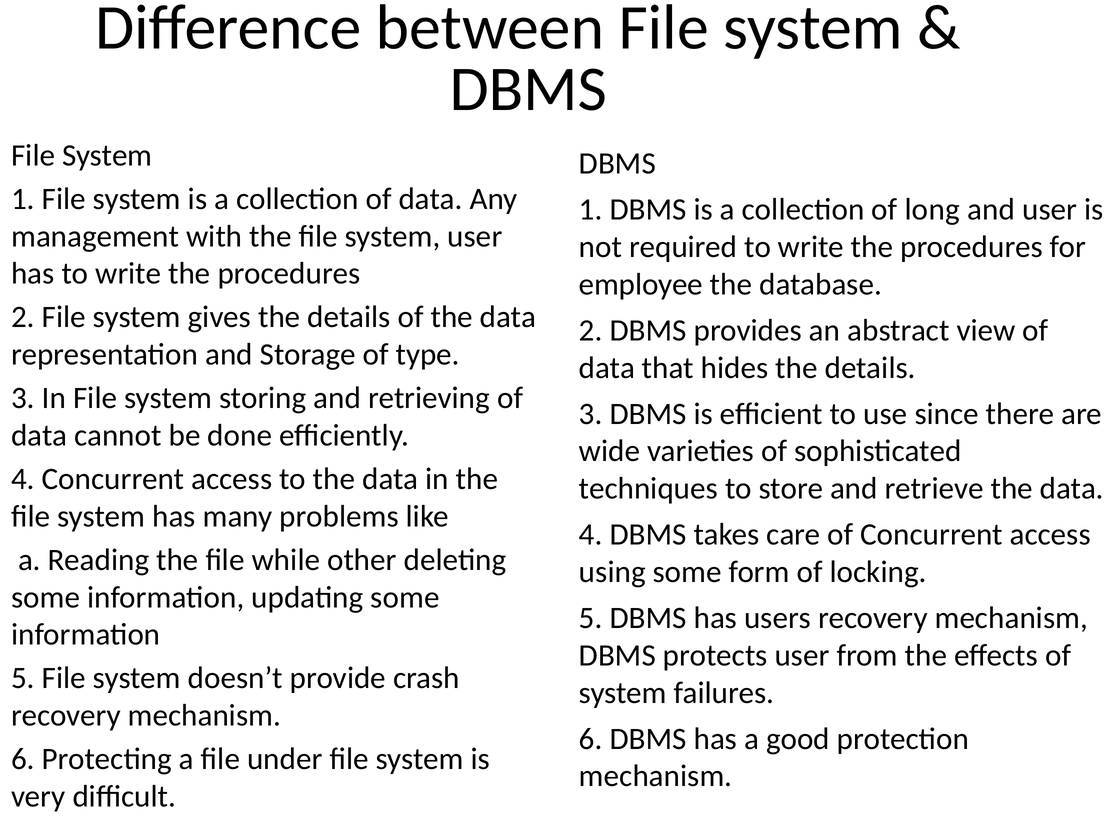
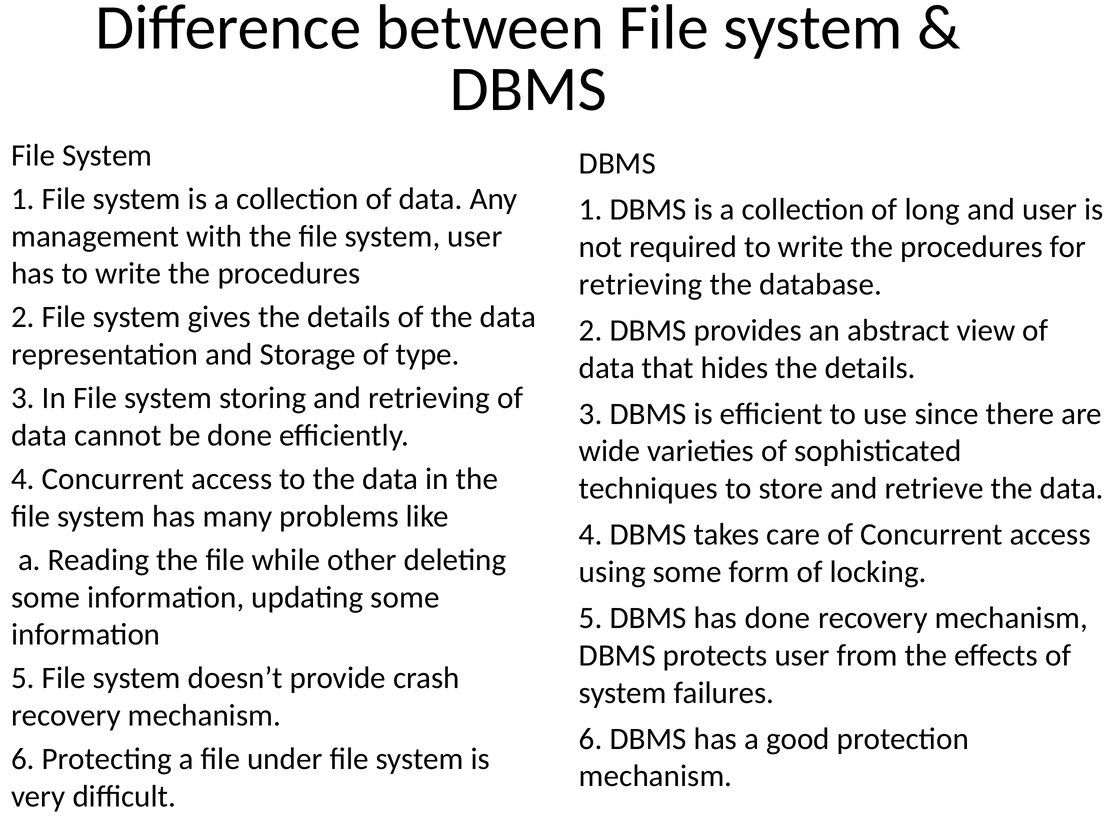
employee: employee -> retrieving (641, 284)
has users: users -> done (777, 618)
